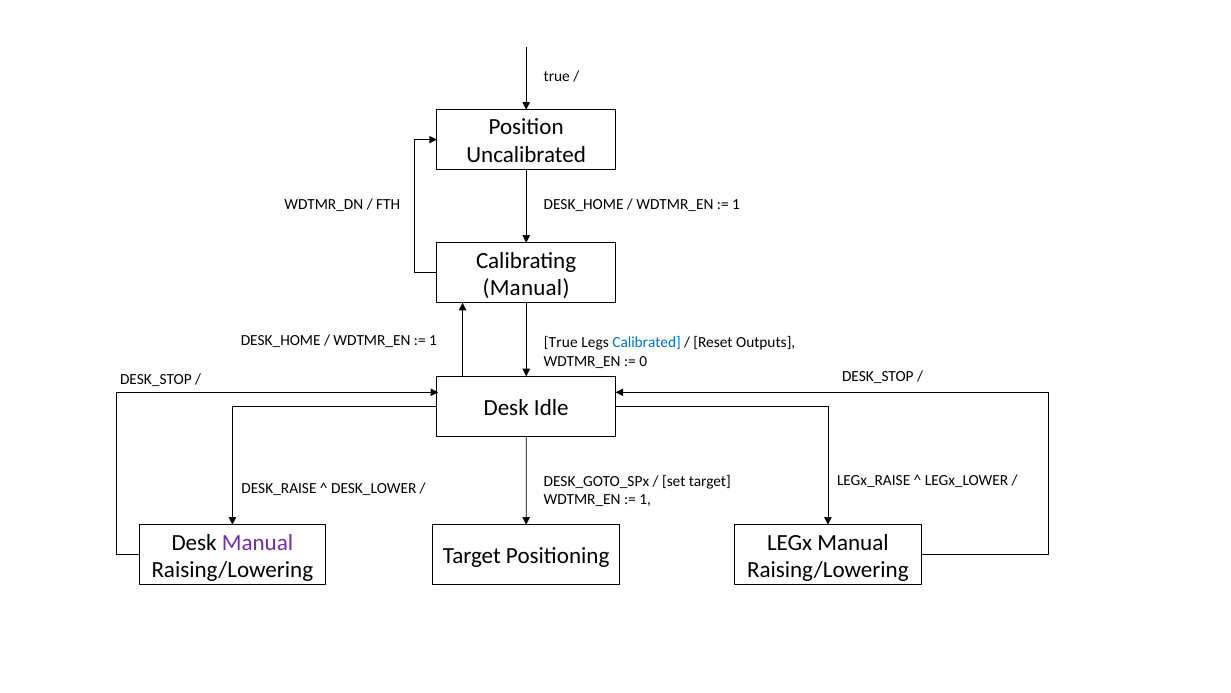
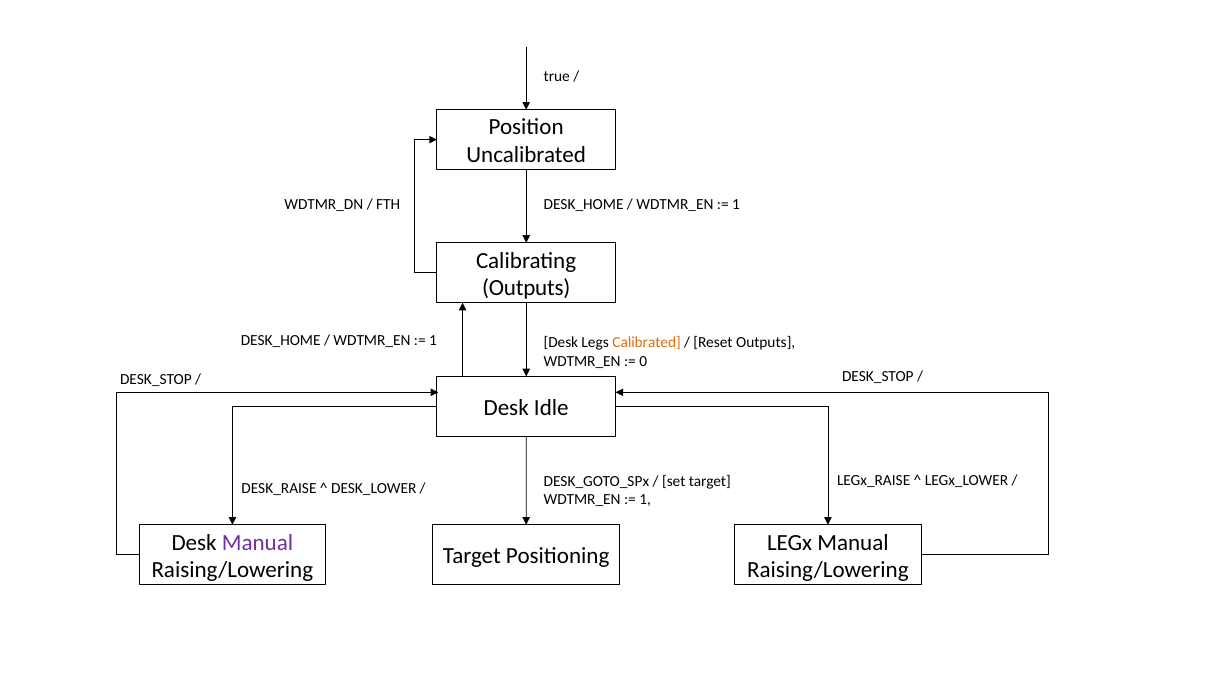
Manual: Manual -> Outputs (526, 288)
True: True -> Desk (561, 342)
Calibrated colour: blue -> orange (647, 342)
